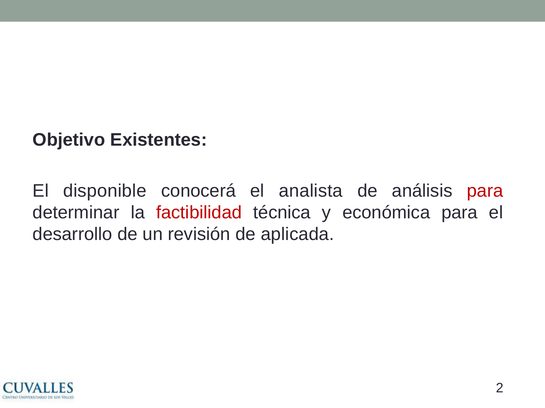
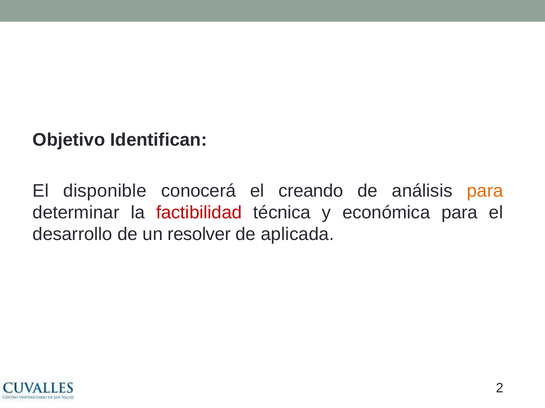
Existentes: Existentes -> Identifican (159, 140)
analista: analista -> creando (311, 191)
para colour: red -> orange (485, 191)
revisión: revisión -> resolver (199, 235)
